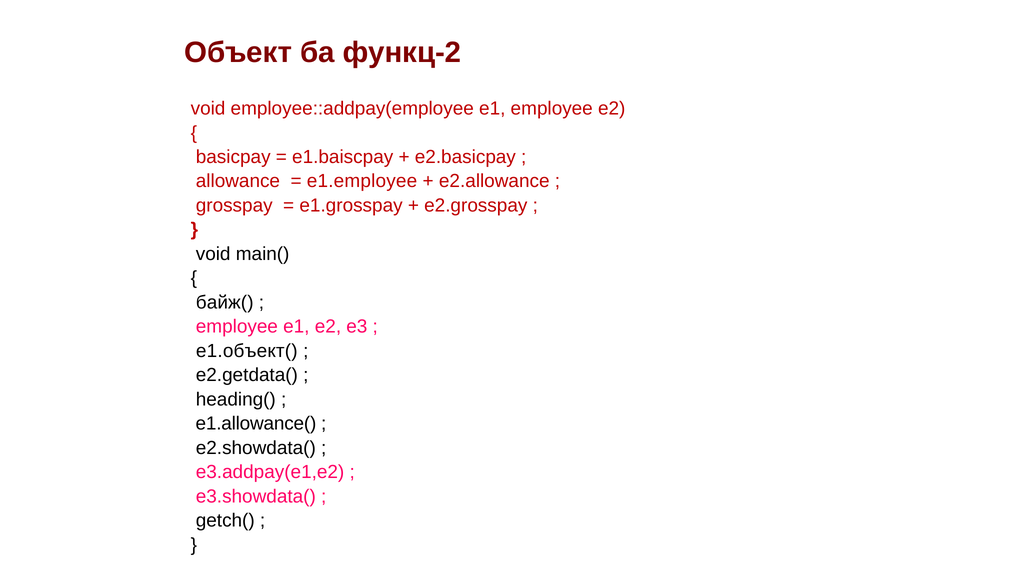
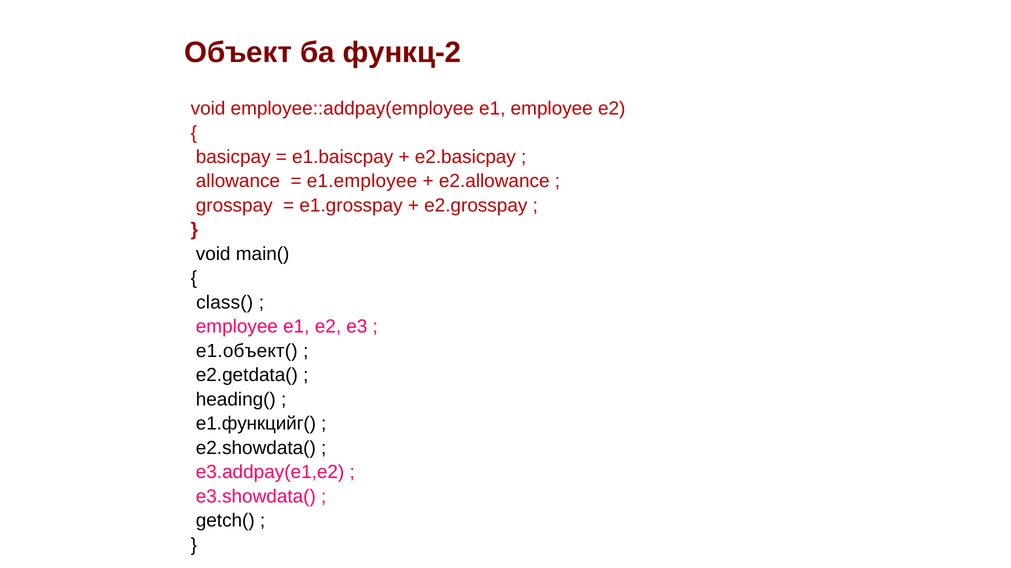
байж(: байж( -> class( (225, 303)
e1.allowance(: e1.allowance( -> e1.функцийг( (256, 424)
